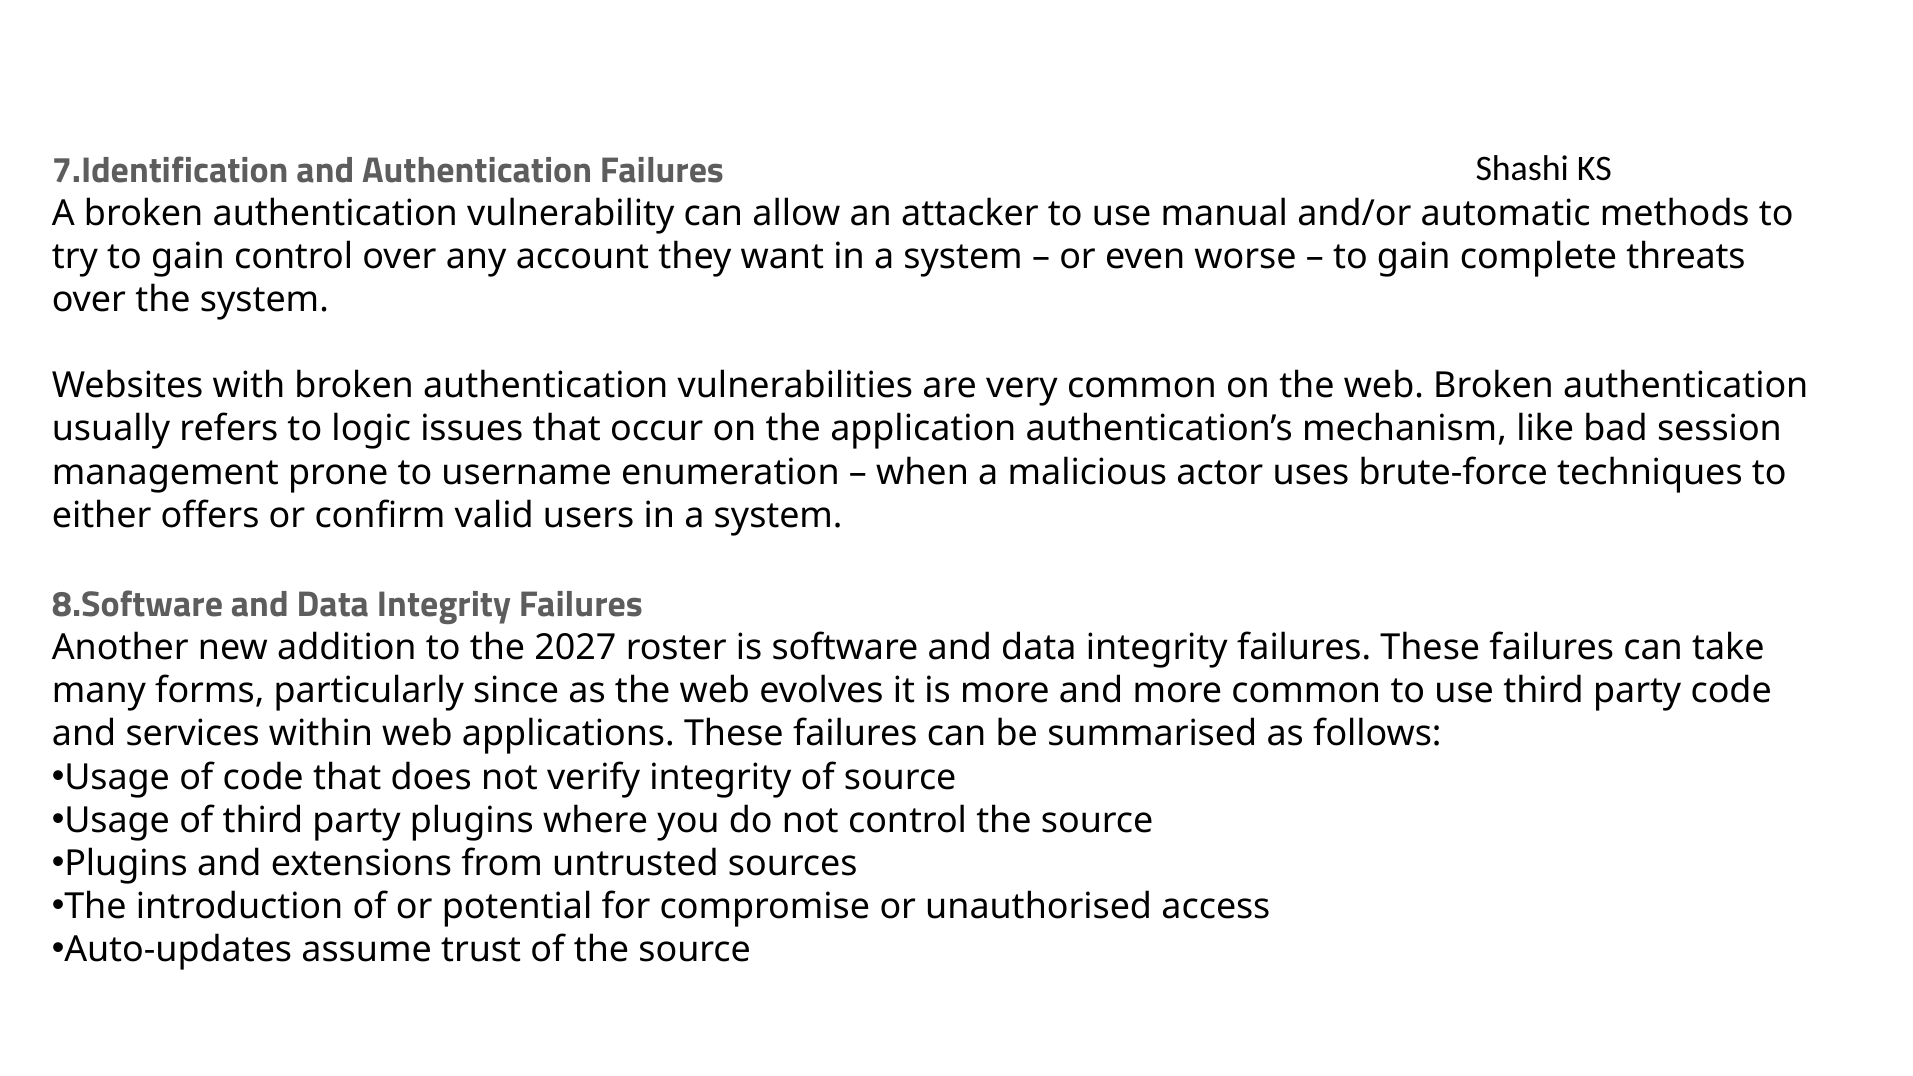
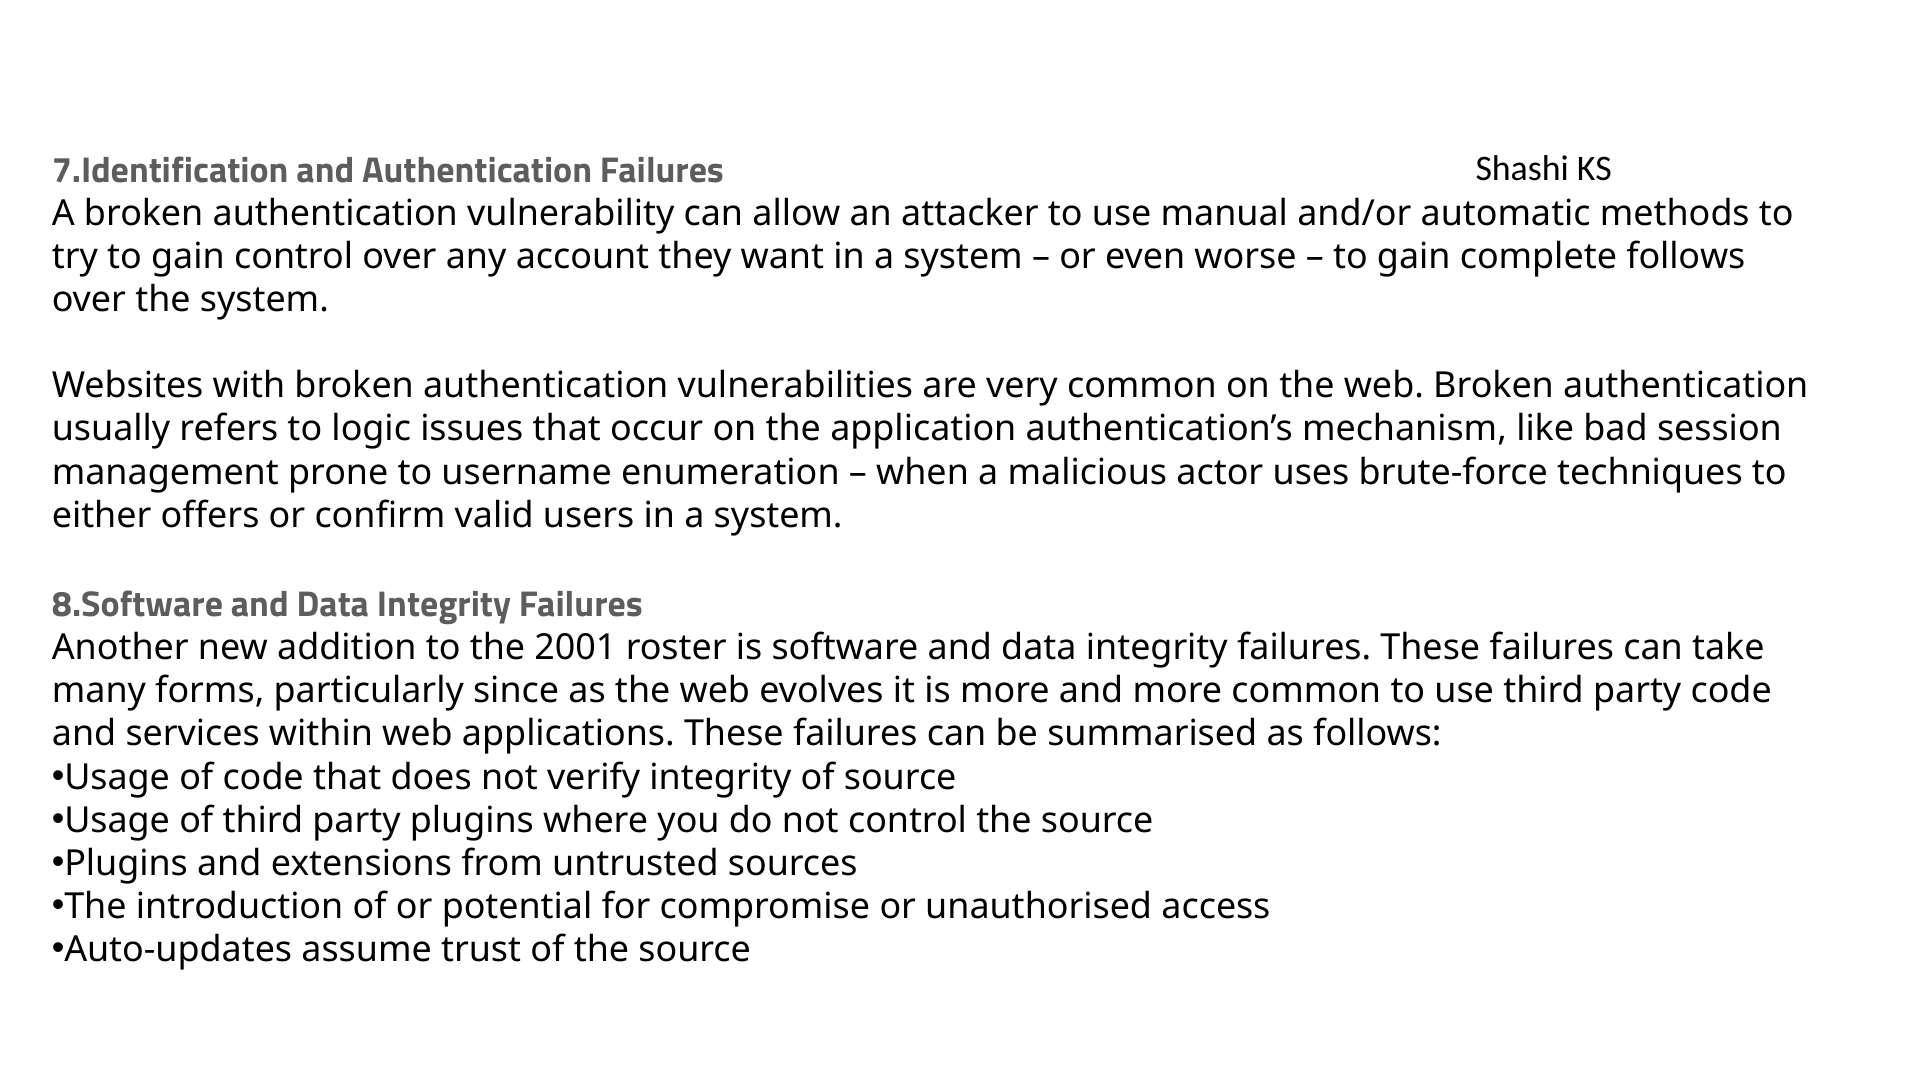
complete threats: threats -> follows (1686, 257)
2027: 2027 -> 2001 (575, 648)
